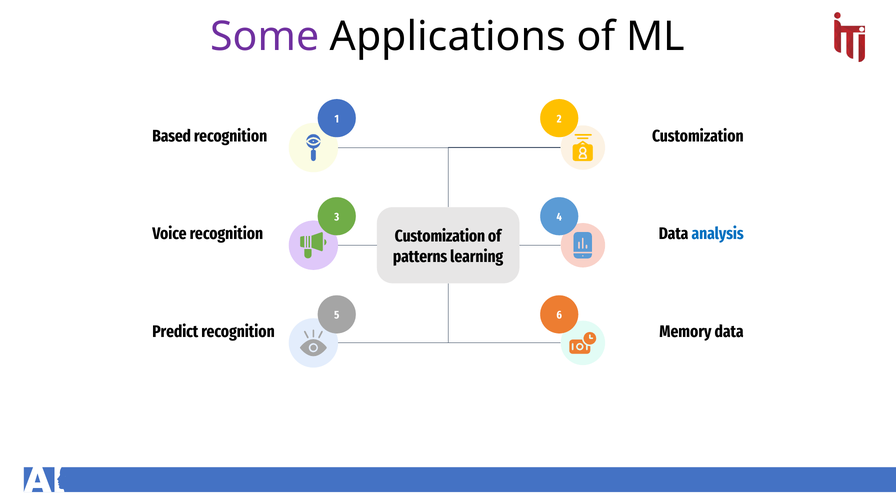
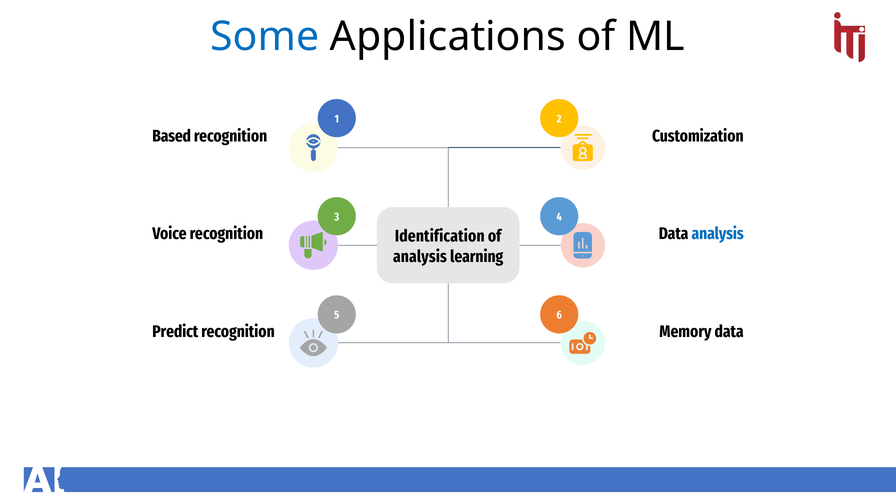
Some colour: purple -> blue (265, 37)
Customization: Customization -> Identification (440, 236)
patterns: patterns -> analysis (420, 256)
